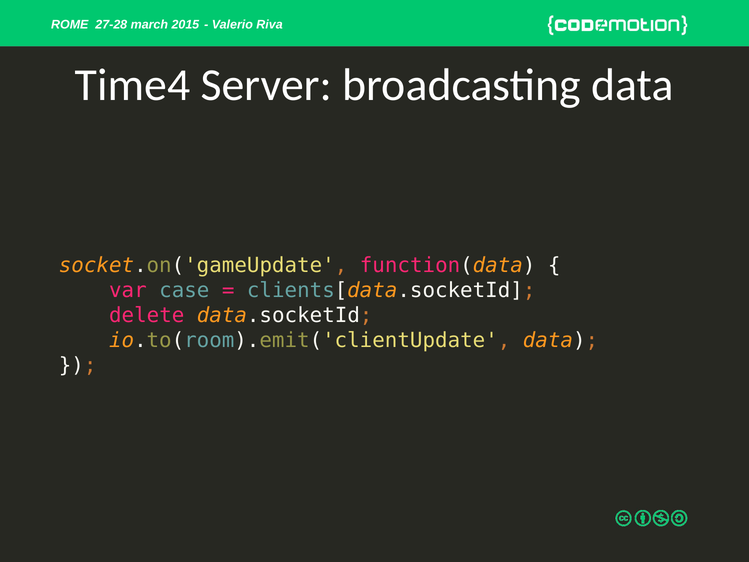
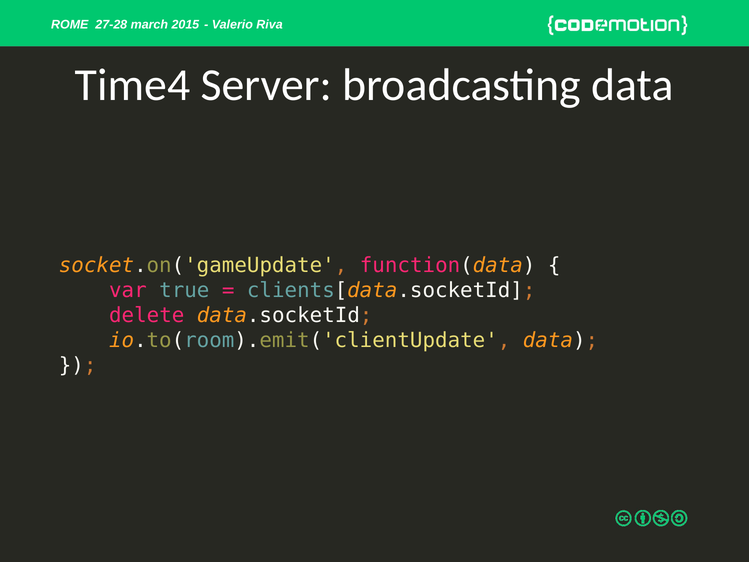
case: case -> true (184, 290)
